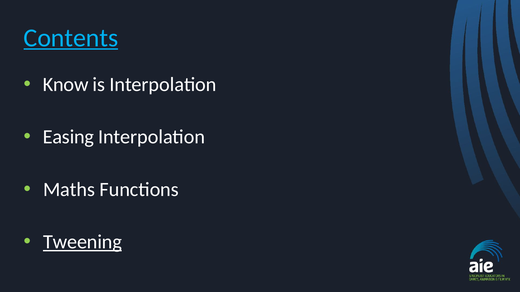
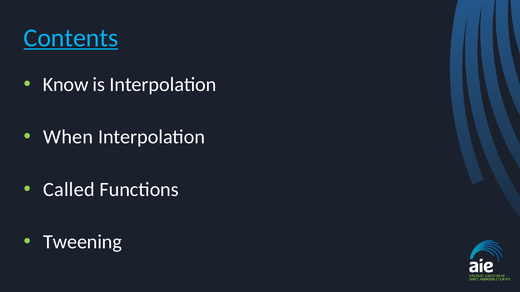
Easing: Easing -> When (68, 137)
Maths: Maths -> Called (69, 190)
Tweening underline: present -> none (83, 242)
